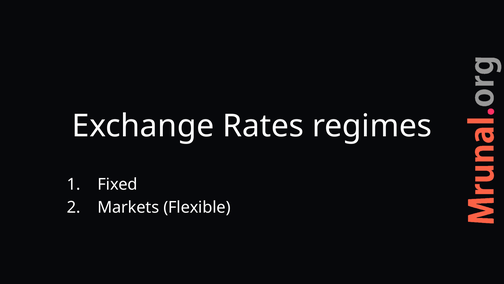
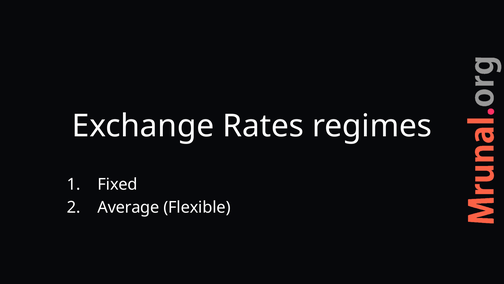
Markets: Markets -> Average (128, 207)
